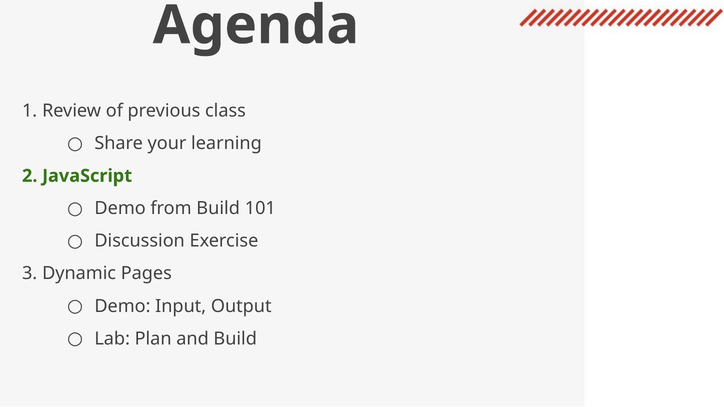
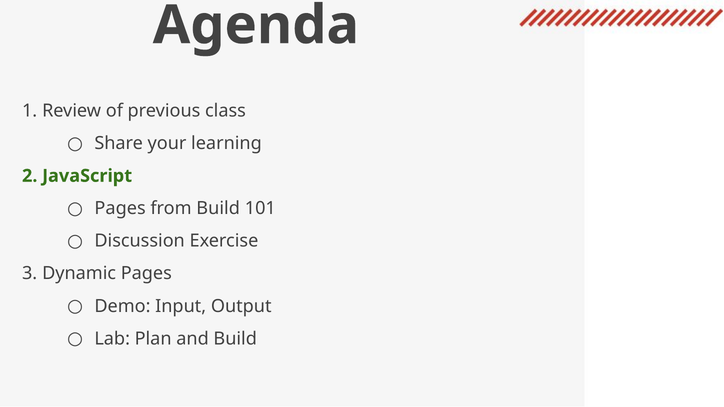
Demo: Demo -> Pages (120, 209)
